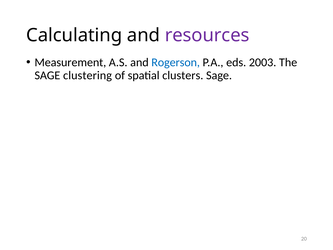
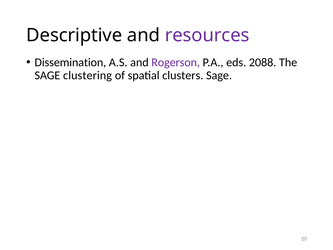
Calculating: Calculating -> Descriptive (74, 35)
Measurement: Measurement -> Dissemination (70, 62)
Rogerson colour: blue -> purple (176, 62)
2003: 2003 -> 2088 (263, 62)
